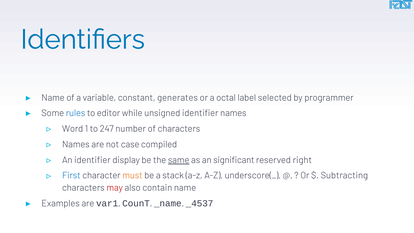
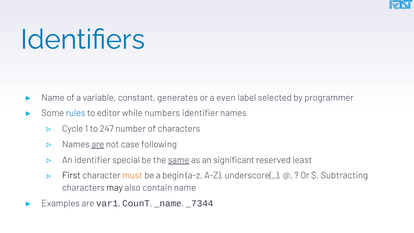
octal: octal -> even (226, 98)
unsigned: unsigned -> numbers (162, 113)
Word: Word -> Cycle (73, 129)
are underline: none -> present (98, 144)
compiled: compiled -> following (159, 144)
display: display -> special (126, 160)
right: right -> least (302, 160)
First colour: blue -> black (71, 176)
stack: stack -> begin (173, 176)
may colour: red -> black (115, 188)
_4537: _4537 -> _7344 (200, 203)
